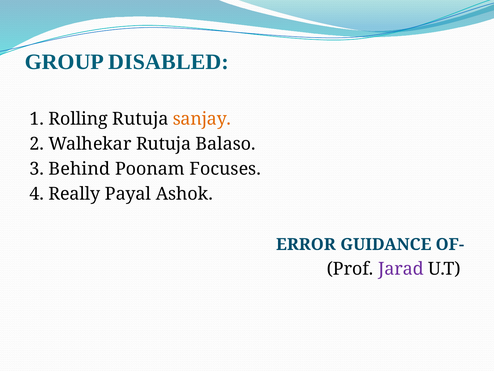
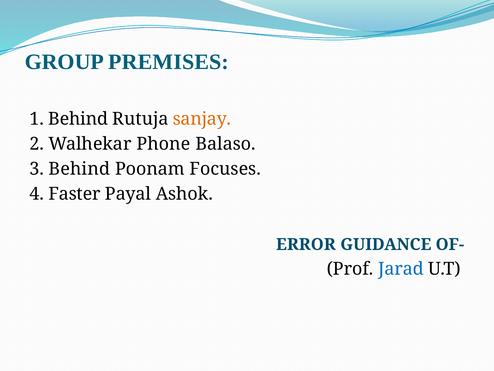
DISABLED: DISABLED -> PREMISES (169, 62)
1 Rolling: Rolling -> Behind (78, 119)
Walhekar Rutuja: Rutuja -> Phone (163, 144)
Really: Really -> Faster (74, 194)
Jarad colour: purple -> blue (401, 269)
